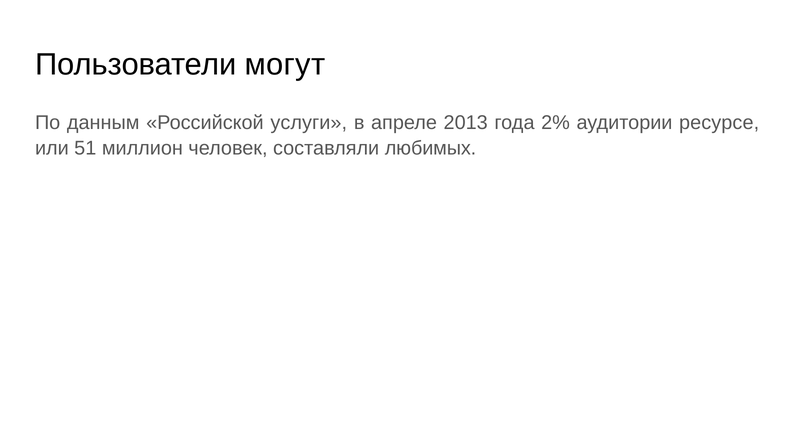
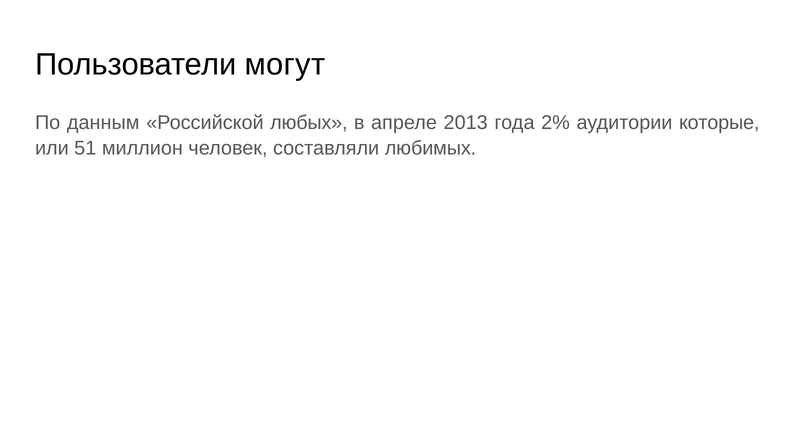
услуги: услуги -> любых (309, 123)
ресурсе: ресурсе -> которые (719, 123)
